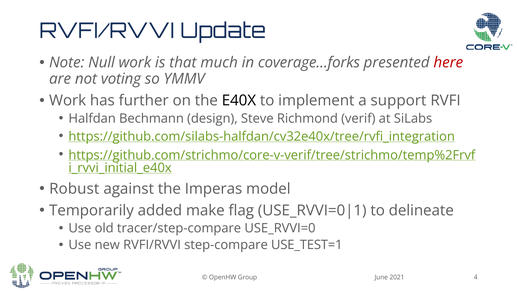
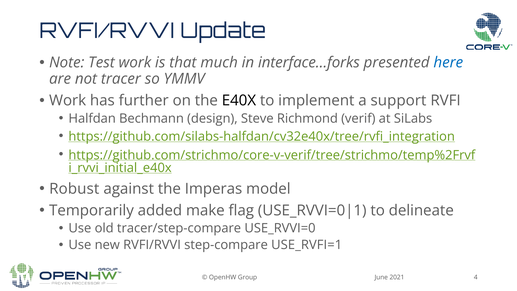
Null: Null -> Test (102, 63)
coverage…forks: coverage…forks -> interface…forks (309, 63)
here colour: red -> blue (448, 63)
voting: voting -> tracer (121, 79)
USE_TEST=1: USE_TEST=1 -> USE_RVFI=1 (307, 245)
